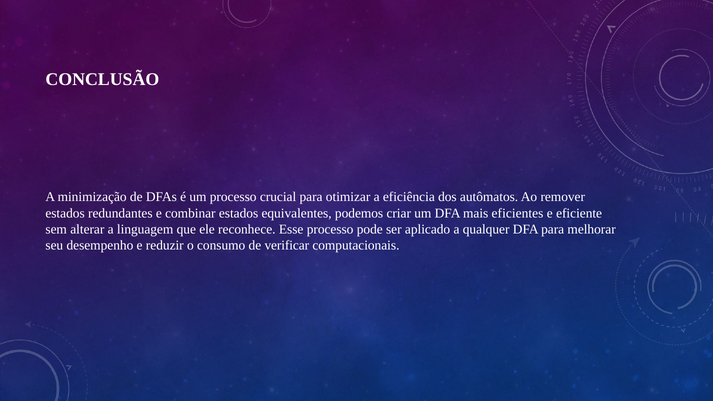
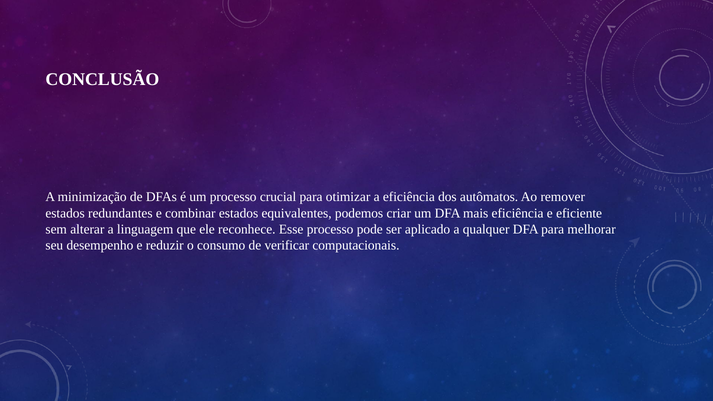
mais eficientes: eficientes -> eficiência (518, 213)
